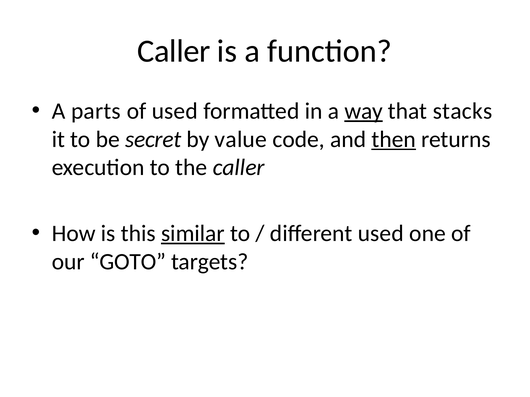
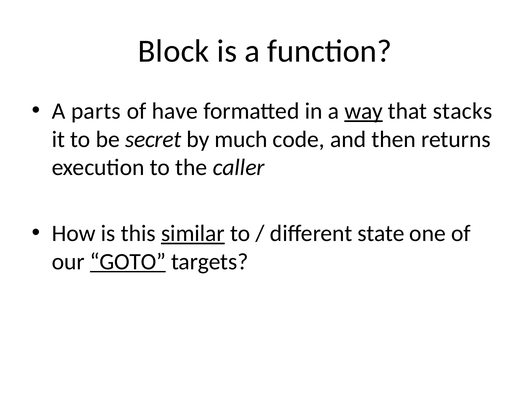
Caller: Caller -> Block (174, 51)
of used: used -> have (175, 111)
value: value -> much (241, 139)
then underline: present -> none (394, 139)
different used: used -> state (381, 234)
GOTO underline: none -> present (128, 262)
